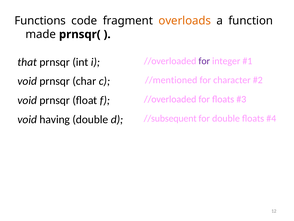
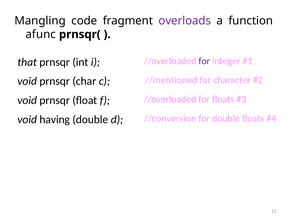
Functions: Functions -> Mangling (40, 21)
overloads colour: orange -> purple (185, 21)
made: made -> afunc (41, 34)
//subsequent: //subsequent -> //conversion (170, 118)
